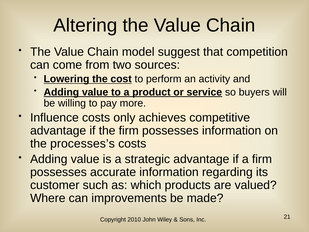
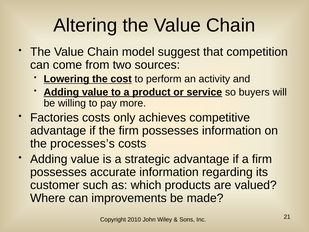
Influence: Influence -> Factories (54, 118)
